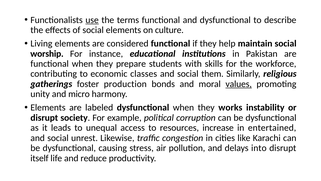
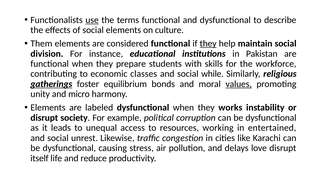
Living: Living -> Them (41, 43)
they underline: none -> present (208, 43)
worship: worship -> division (47, 54)
them: them -> while (212, 74)
gatherings underline: none -> present (51, 84)
production: production -> equilibrium (125, 84)
increase: increase -> working (218, 128)
into: into -> love (259, 148)
